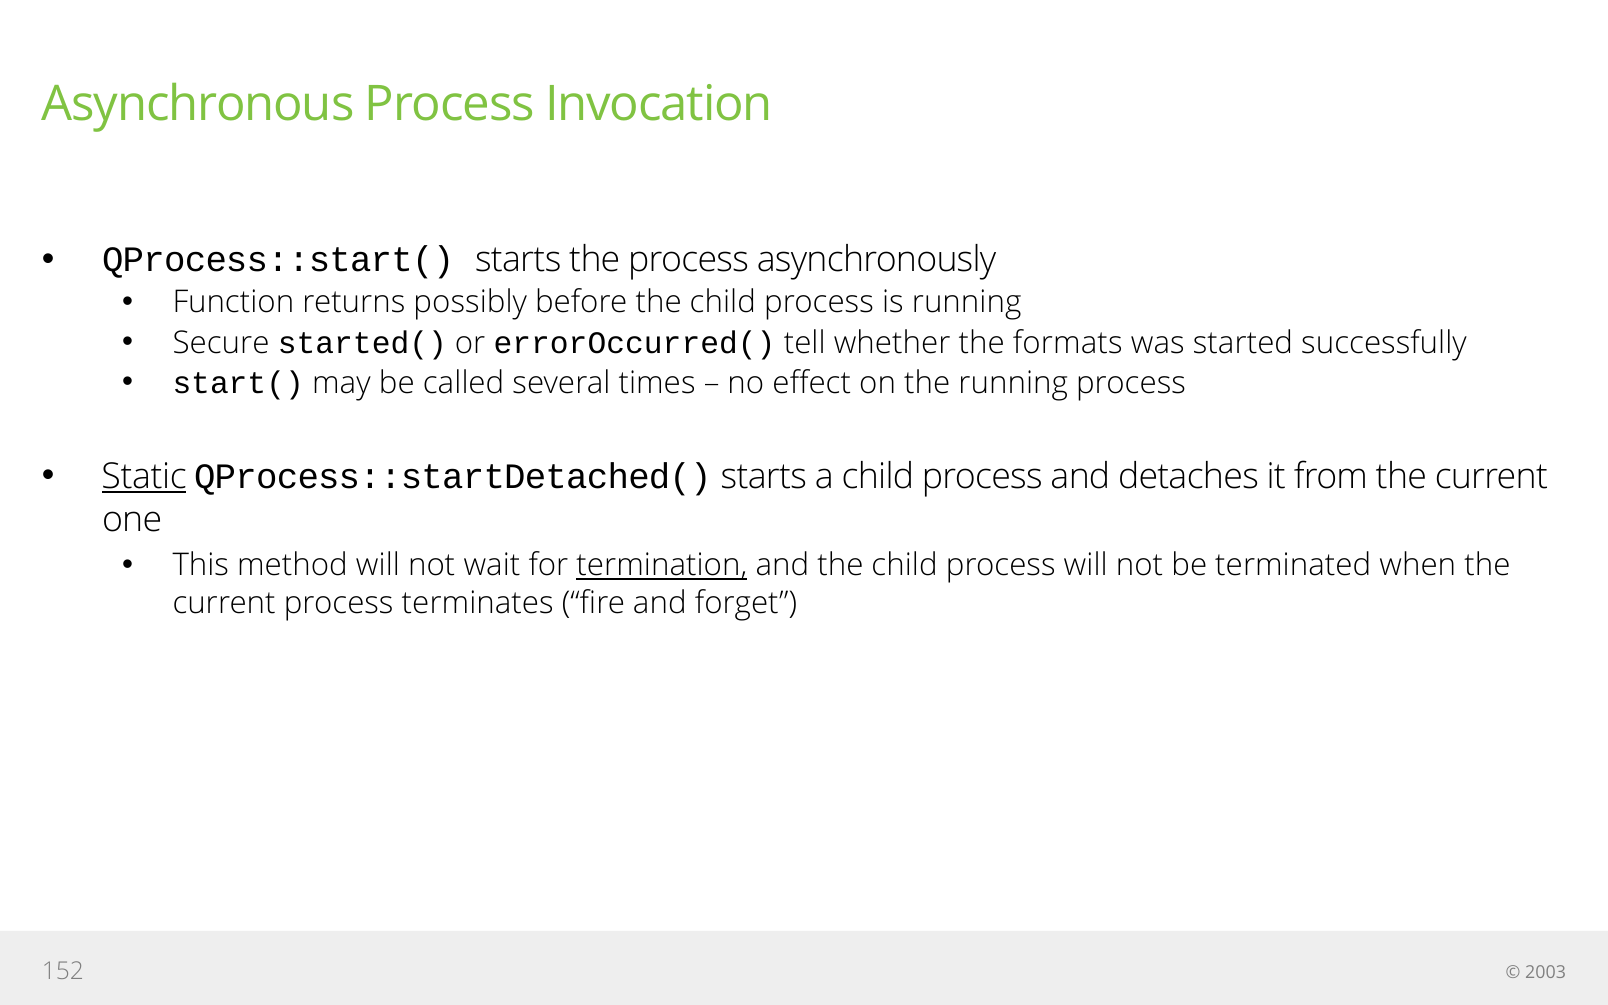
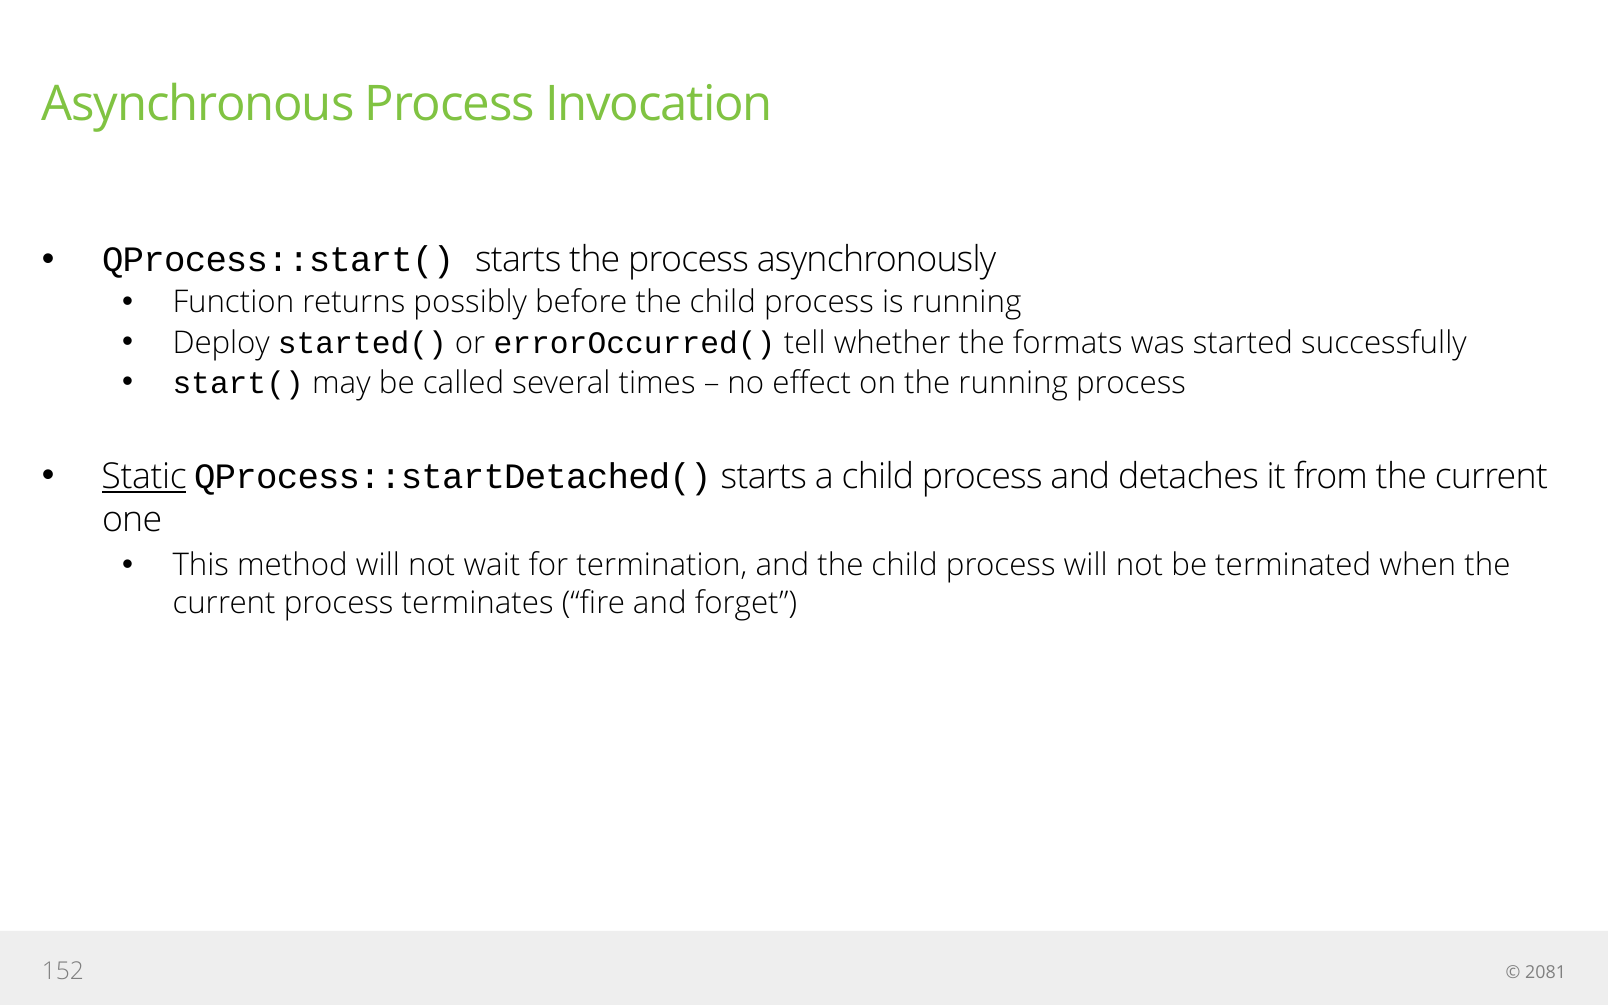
Secure: Secure -> Deploy (221, 343)
termination underline: present -> none (662, 566)
2003: 2003 -> 2081 (1546, 973)
